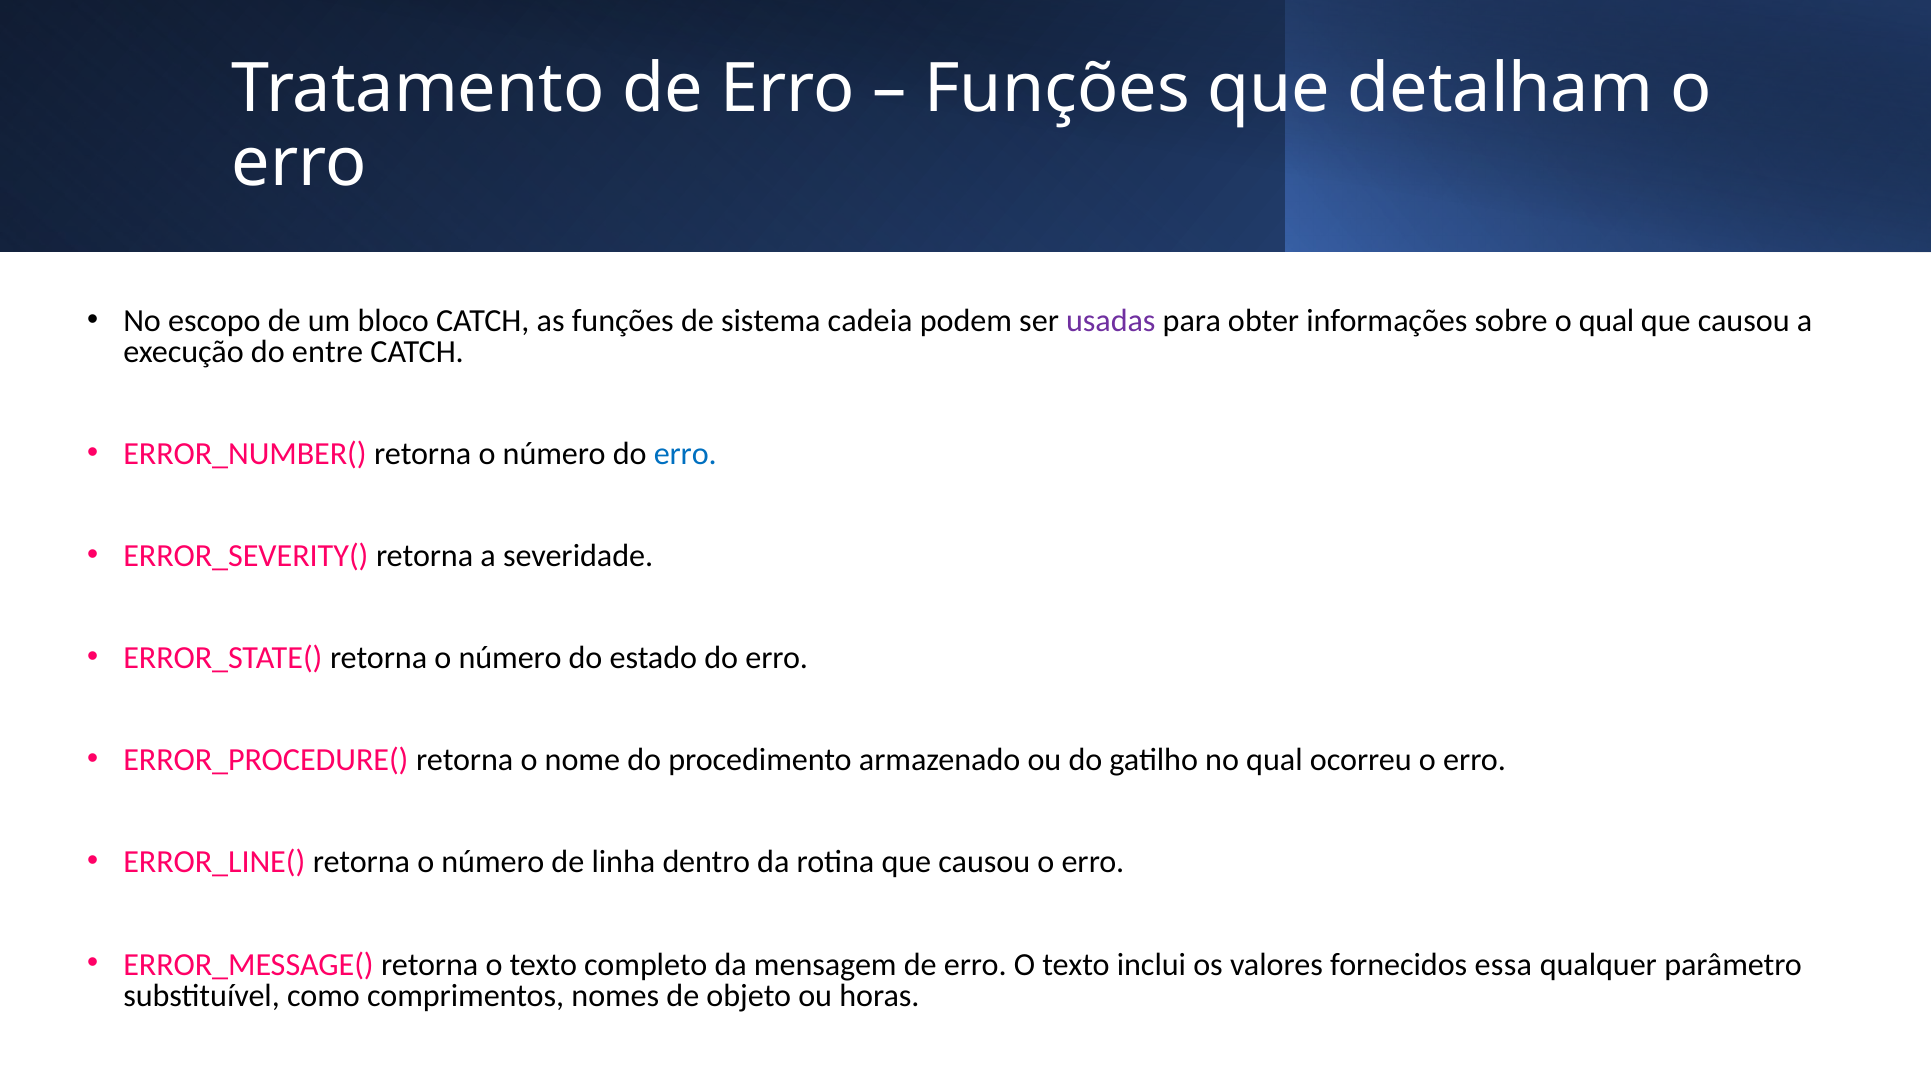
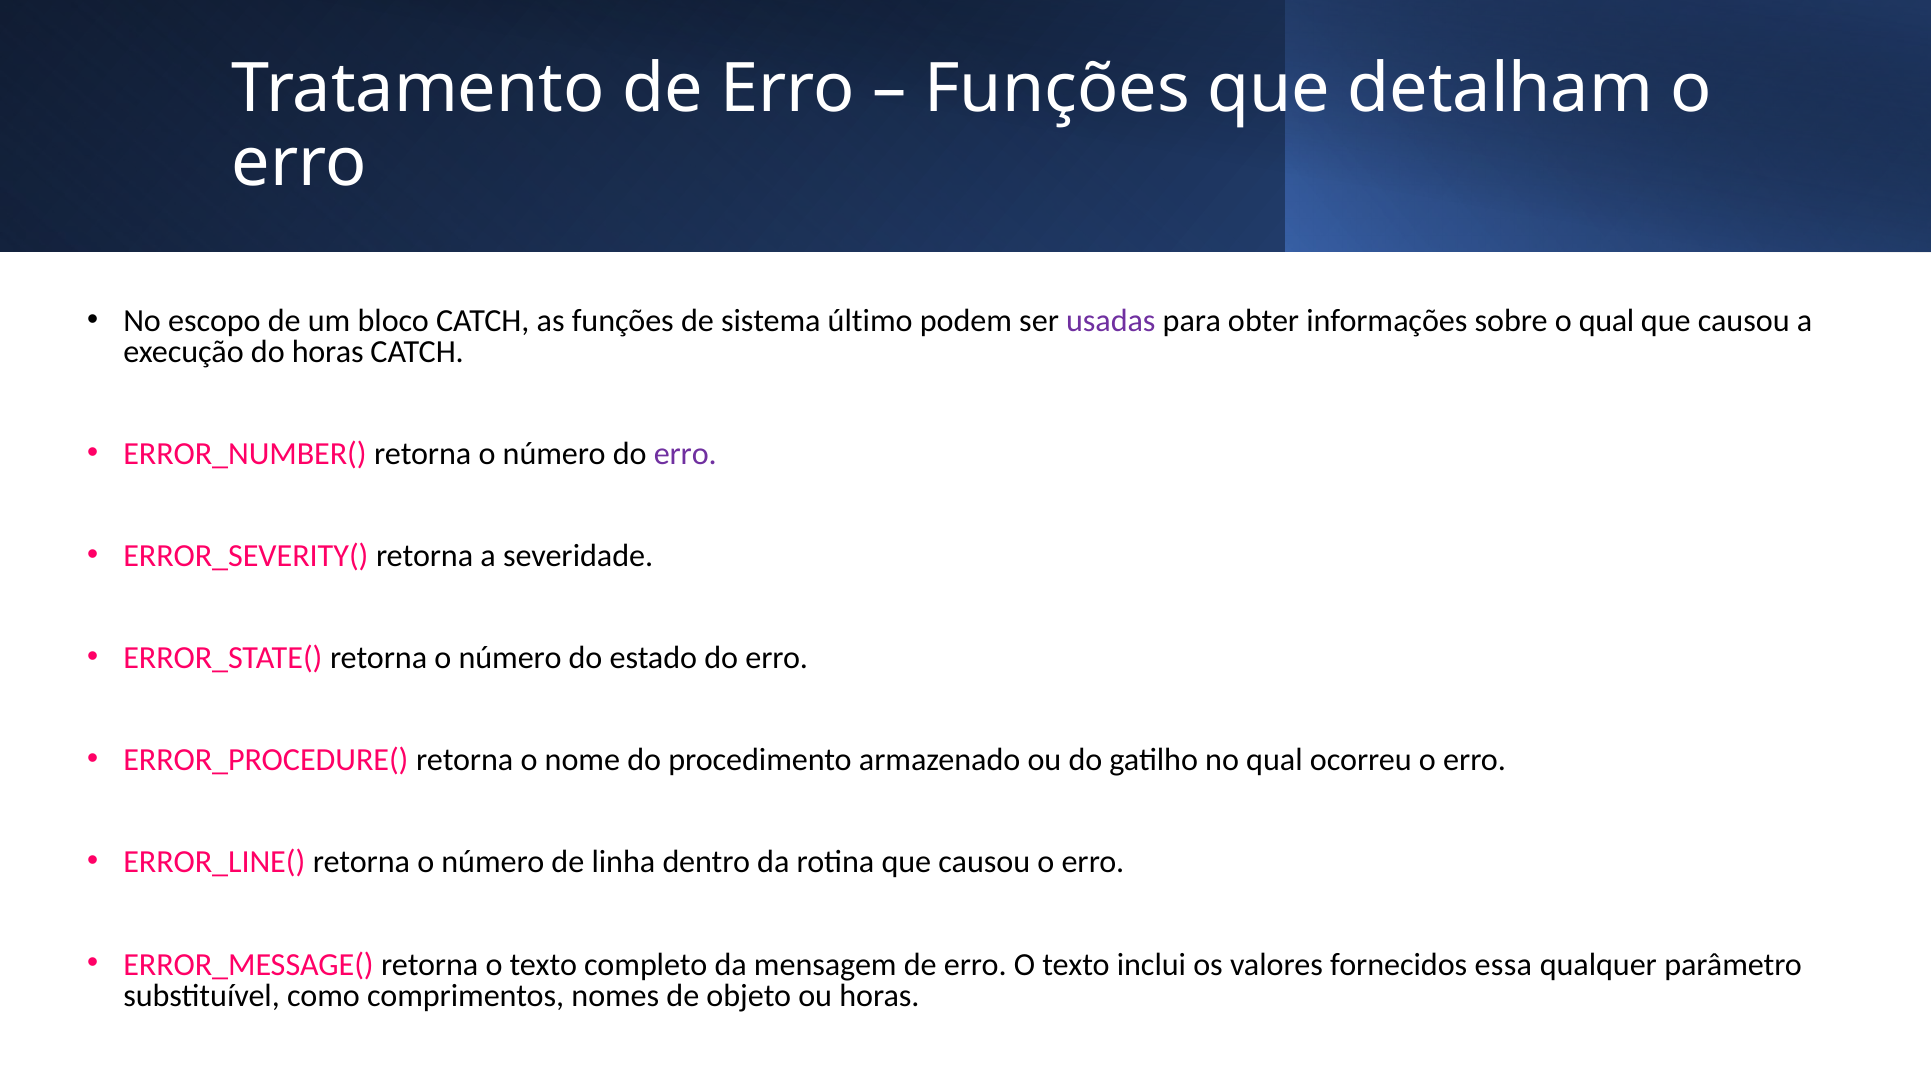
cadeia: cadeia -> último (870, 321)
do entre: entre -> horas (328, 352)
erro colour: blue -> purple (685, 454)
